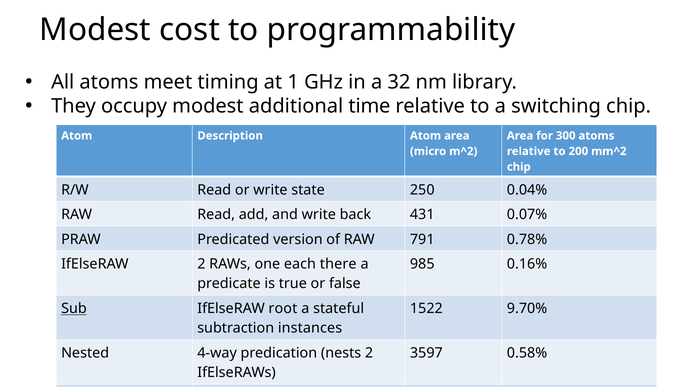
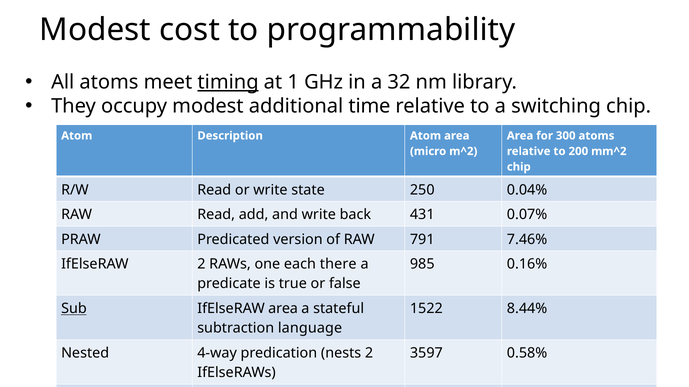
timing underline: none -> present (228, 82)
0.78%: 0.78% -> 7.46% (527, 240)
IfElseRAW root: root -> area (283, 309)
9.70%: 9.70% -> 8.44% (527, 309)
instances: instances -> language (310, 329)
